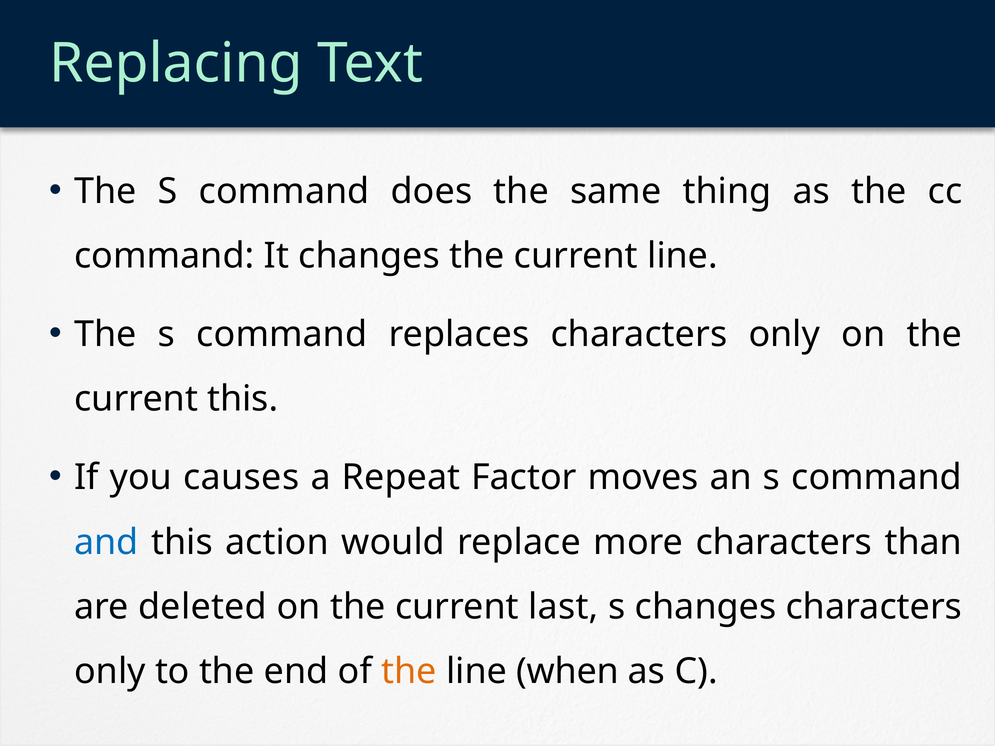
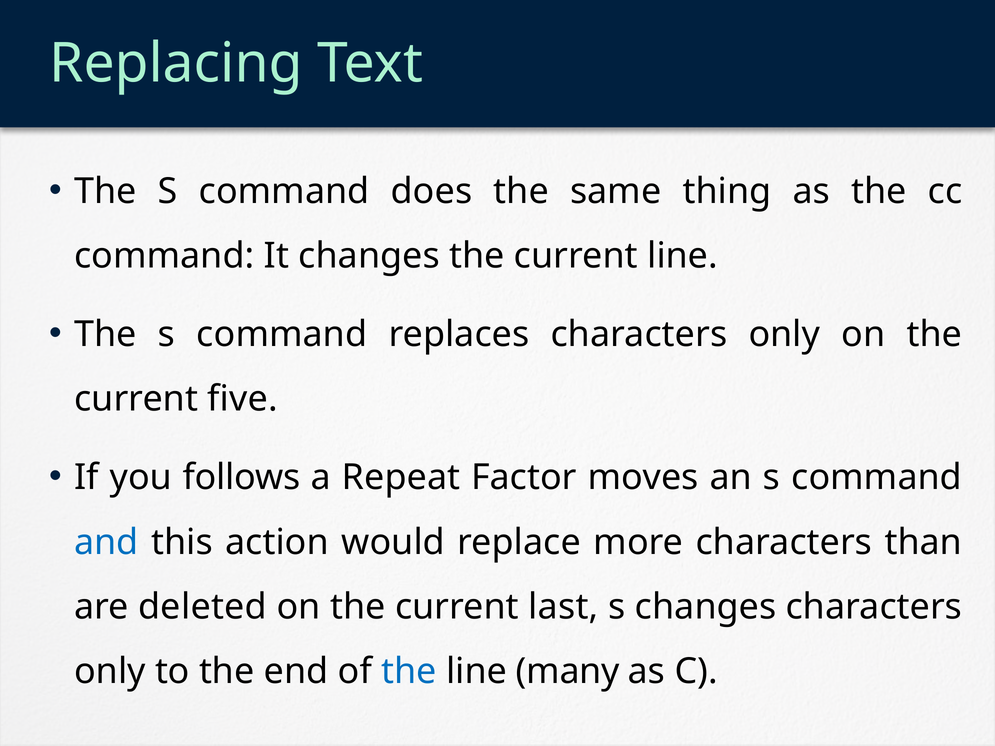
current this: this -> five (243, 399)
causes: causes -> follows (242, 478)
the colour: orange -> blue (409, 672)
when: when -> many (568, 672)
